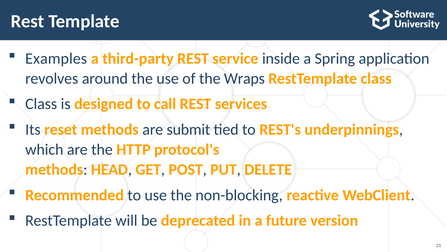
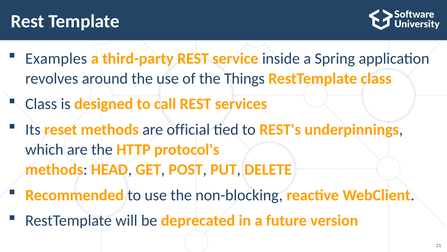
Wraps: Wraps -> Things (244, 78)
submit: submit -> official (188, 129)
